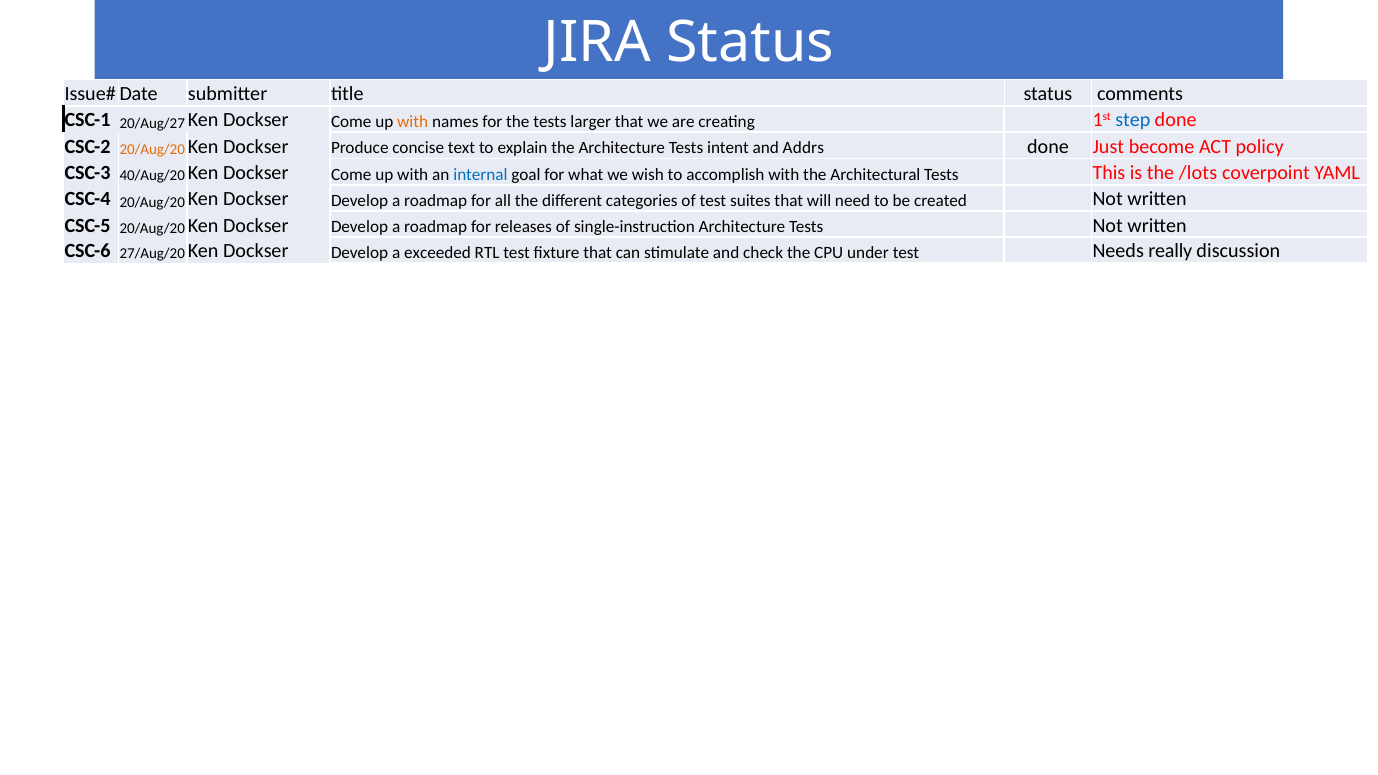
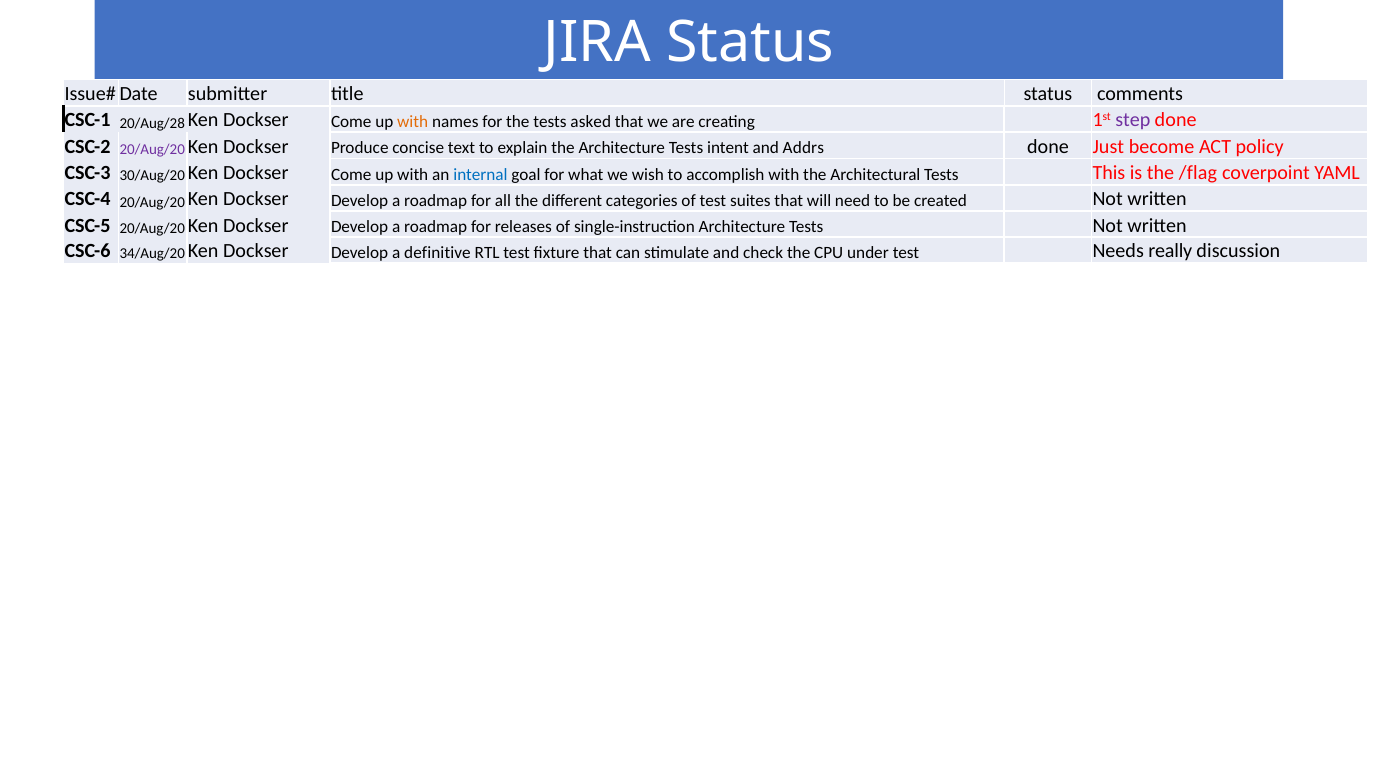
20/Aug/27: 20/Aug/27 -> 20/Aug/28 (152, 123)
larger: larger -> asked (591, 122)
step colour: blue -> purple (1133, 120)
20/Aug/20 colour: orange -> purple (152, 150)
40/Aug/20: 40/Aug/20 -> 30/Aug/20 (152, 176)
/lots: /lots -> /flag (1198, 173)
27/Aug/20: 27/Aug/20 -> 34/Aug/20 (152, 254)
exceeded: exceeded -> definitive (437, 253)
